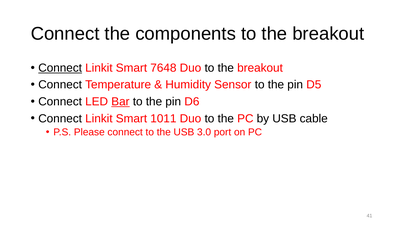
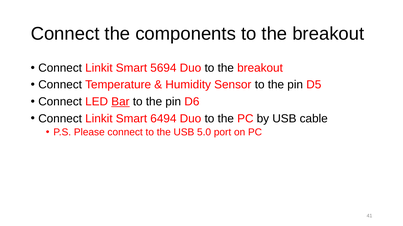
Connect underline: present -> none (60, 68)
7648: 7648 -> 5694 (163, 68)
1011: 1011 -> 6494 (163, 119)
3.0: 3.0 -> 5.0 (204, 133)
